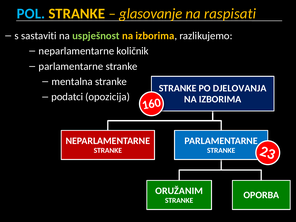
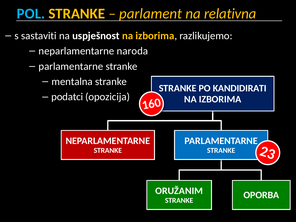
glasovanje: glasovanje -> parlament (151, 14)
raspisati: raspisati -> relativna (230, 14)
uspješnost colour: light green -> white (96, 36)
količnik: količnik -> naroda (132, 51)
DJELOVANJA: DJELOVANJA -> KANDIDIRATI (240, 88)
